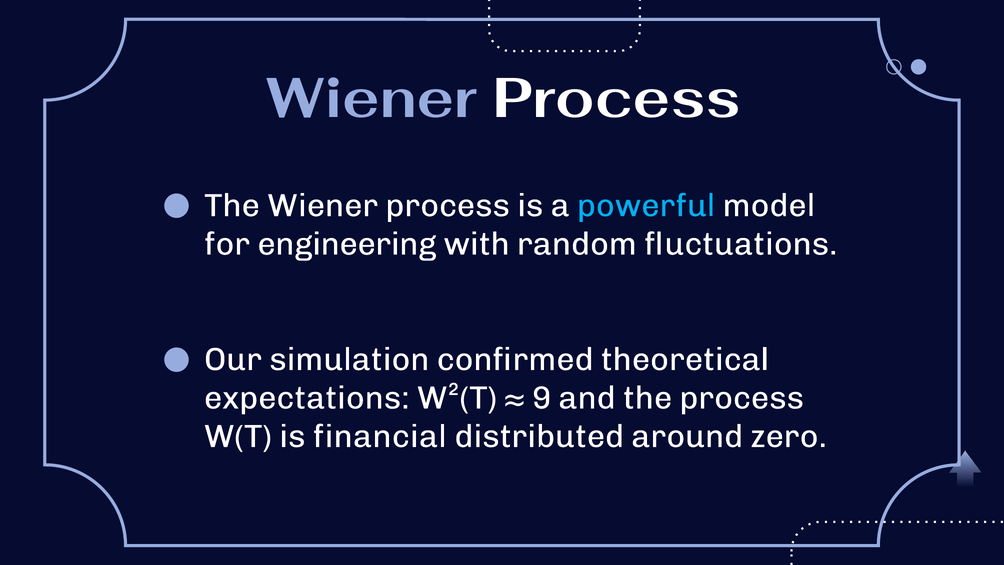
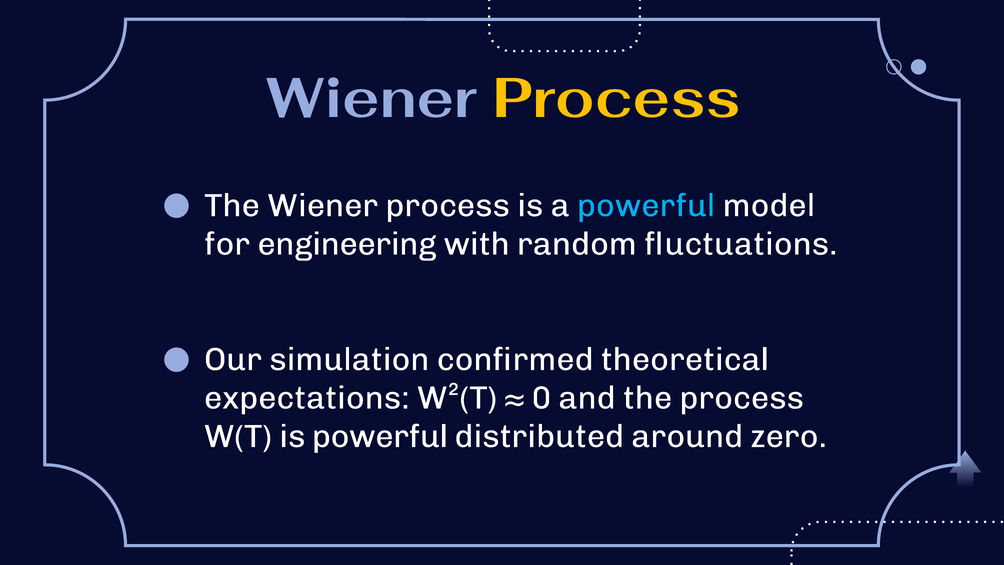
Process colour: white -> yellow (617, 99)
9: 9 -> 0 (541, 398)
is financial: financial -> powerful (380, 436)
